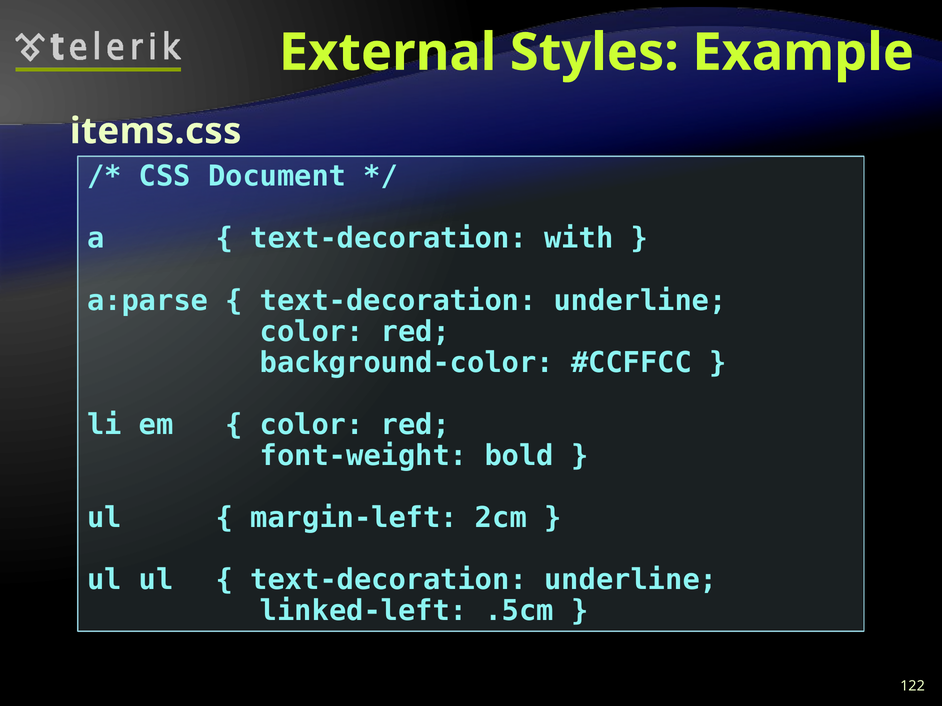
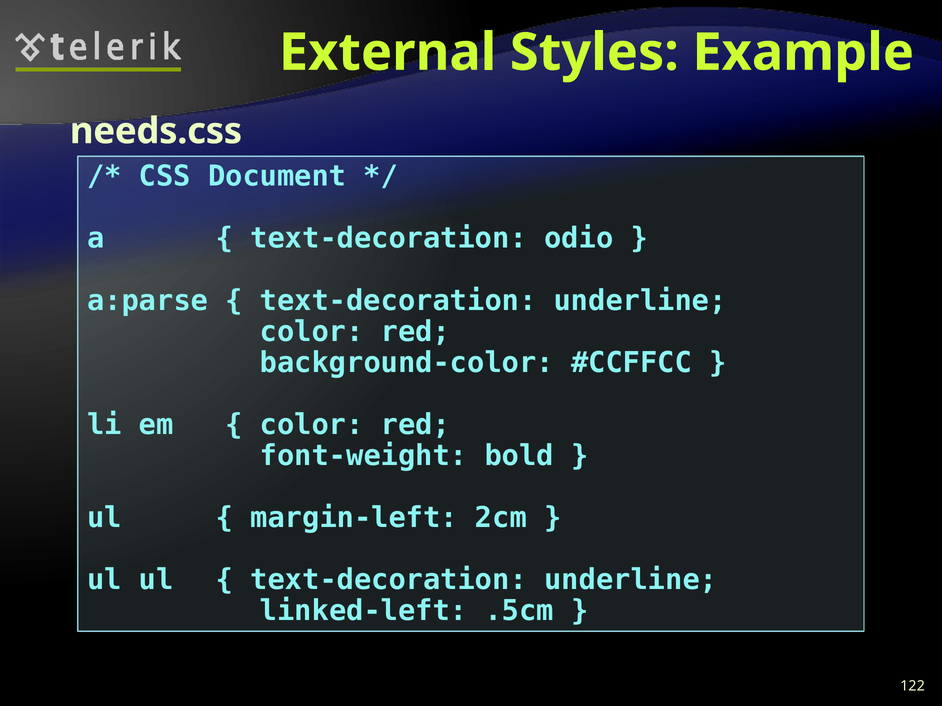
items.css: items.css -> needs.css (156, 131)
with: with -> odio (579, 239)
